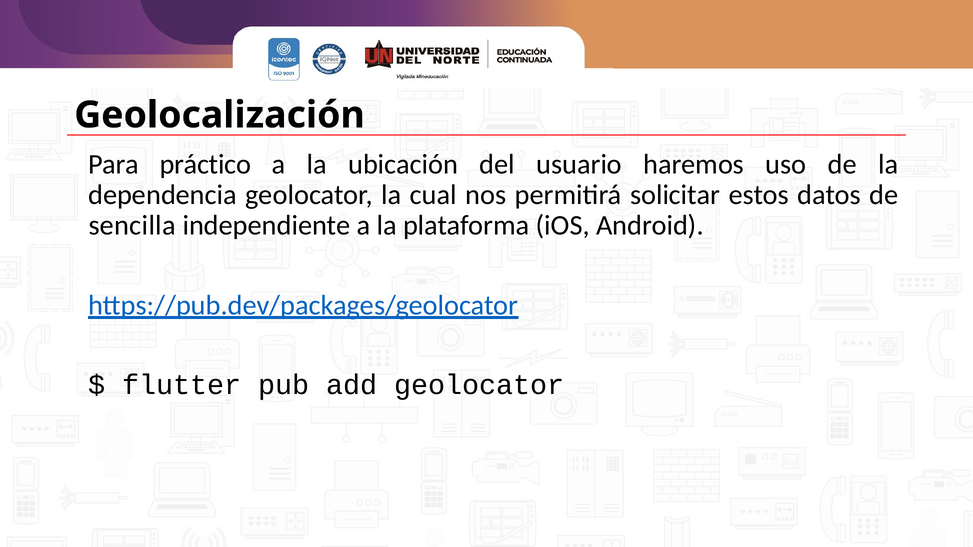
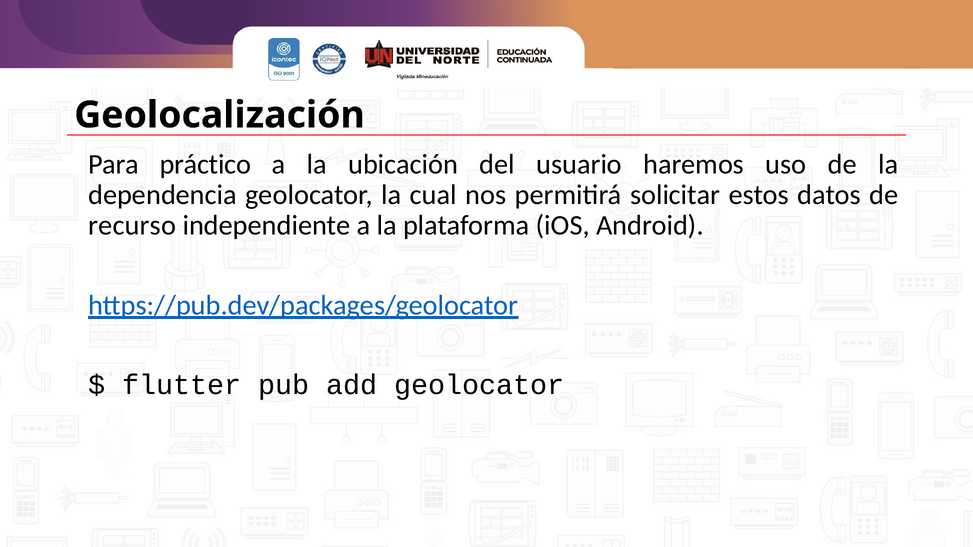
sencilla: sencilla -> recurso (132, 226)
